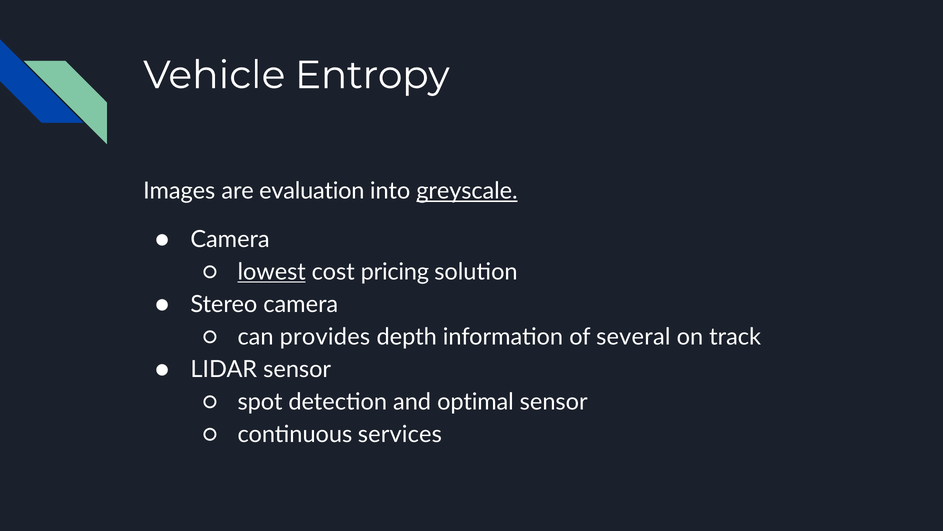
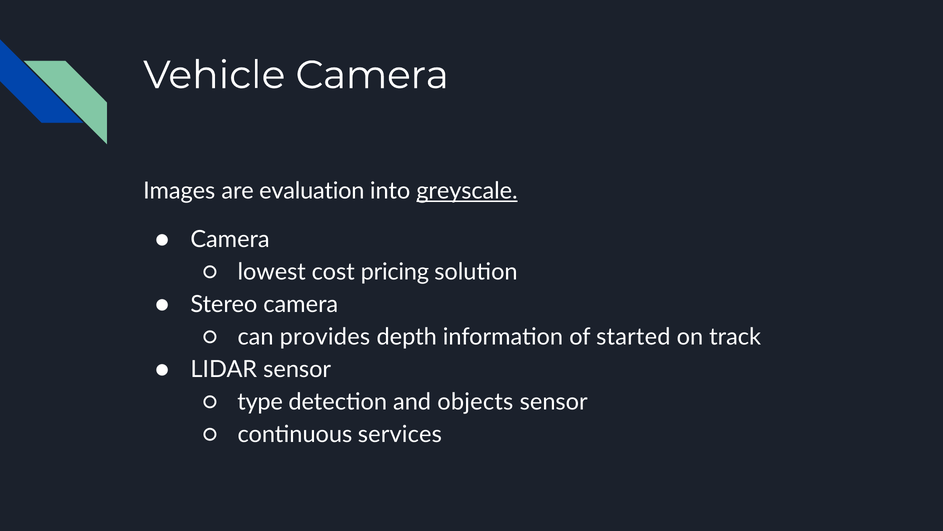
Vehicle Entropy: Entropy -> Camera (372, 75)
lowest underline: present -> none (272, 272)
several: several -> started (633, 337)
spot: spot -> type (260, 402)
optimal: optimal -> objects (475, 402)
